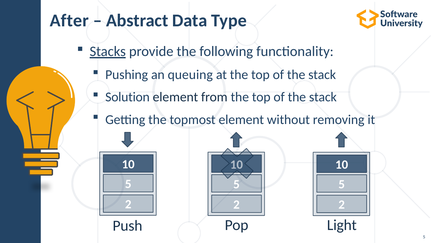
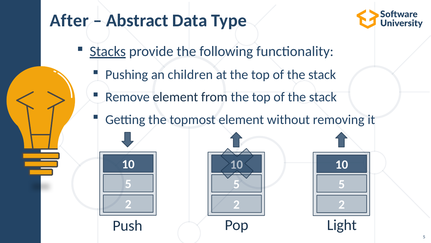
queuing: queuing -> children (190, 75)
Solution: Solution -> Remove (127, 97)
